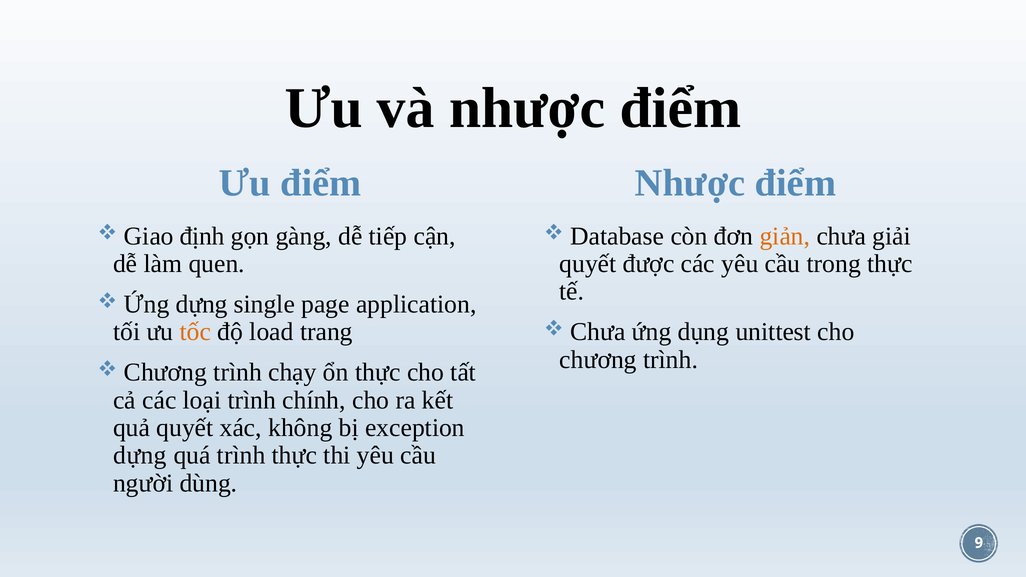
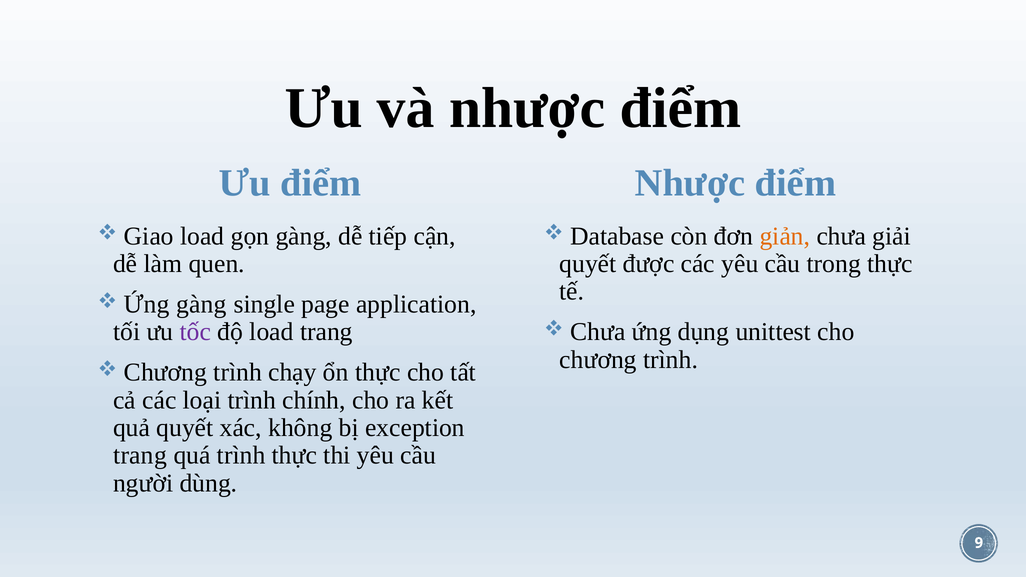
Giao định: định -> load (202, 236)
Ứng dựng: dựng -> gàng (201, 304)
tốc colour: orange -> purple (195, 332)
dựng: dựng -> trang (140, 456)
